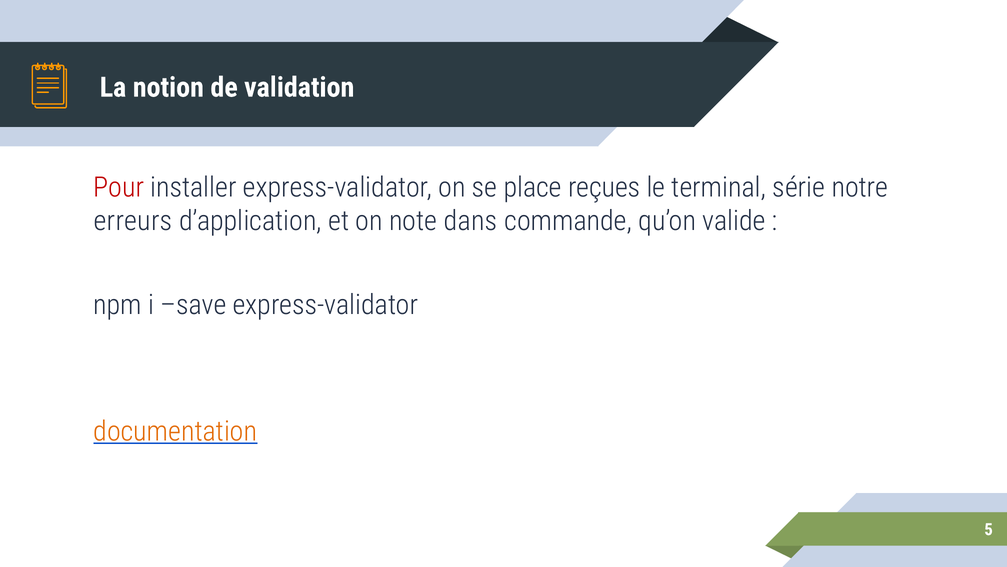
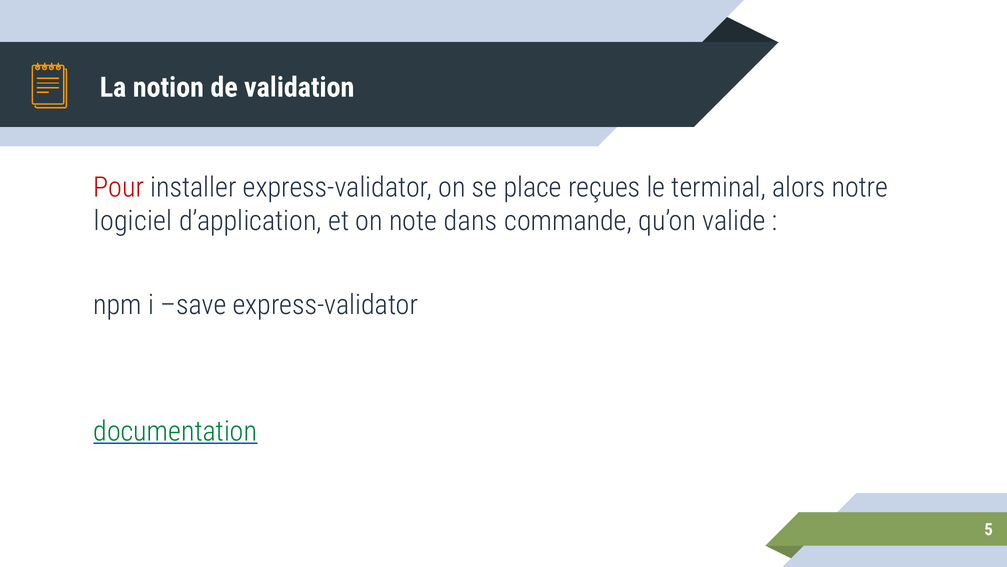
série: série -> alors (799, 187)
erreurs: erreurs -> logiciel (133, 221)
documentation colour: orange -> green (175, 431)
